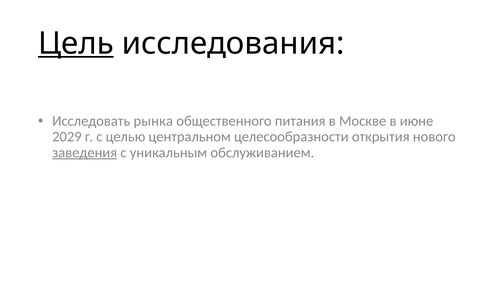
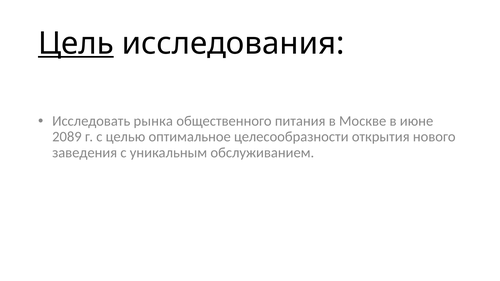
2029: 2029 -> 2089 (67, 137)
центральном: центральном -> оптимальное (190, 137)
заведения underline: present -> none (85, 153)
